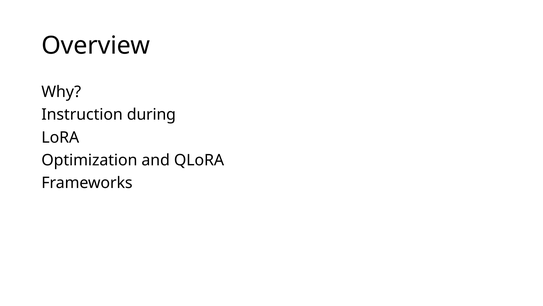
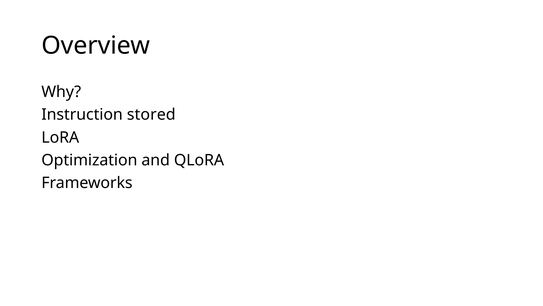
during: during -> stored (151, 115)
